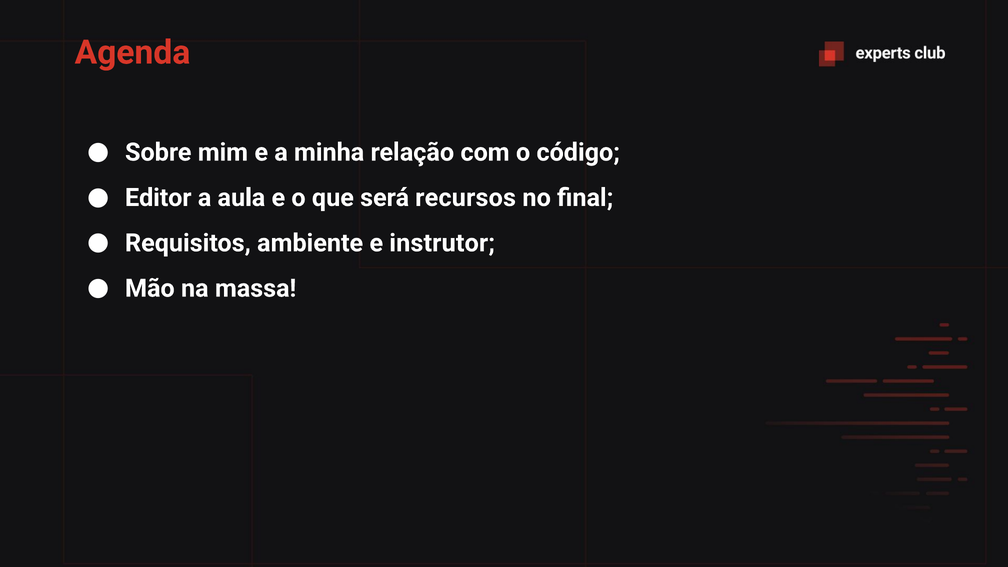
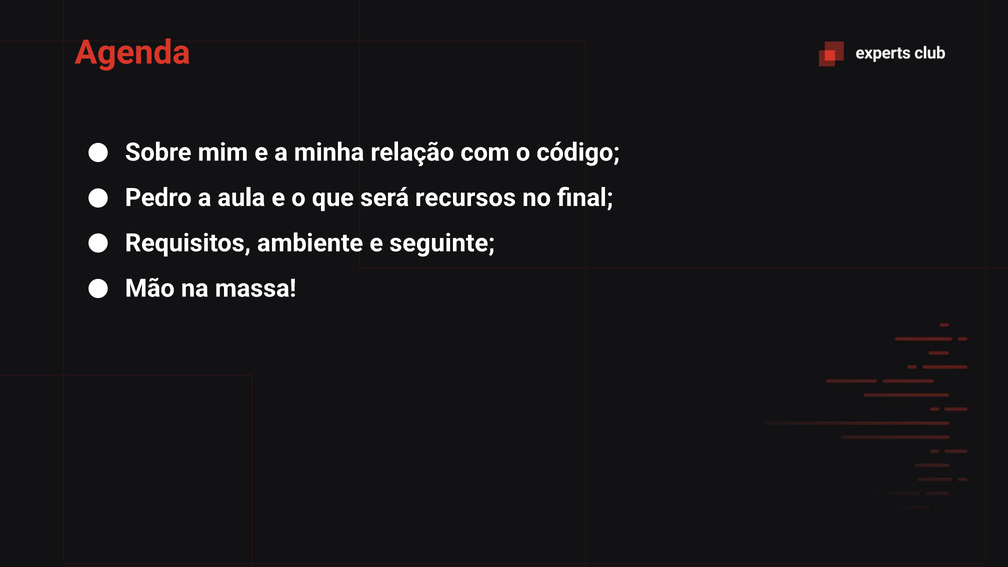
Editor: Editor -> Pedro (158, 198)
instrutor: instrutor -> seguinte (442, 243)
